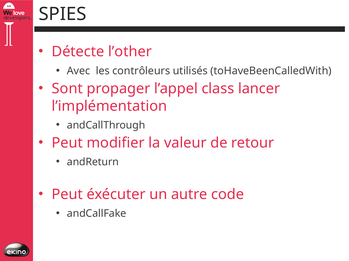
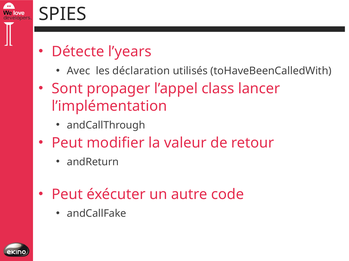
l’other: l’other -> l’years (130, 52)
contrôleurs: contrôleurs -> déclaration (141, 71)
